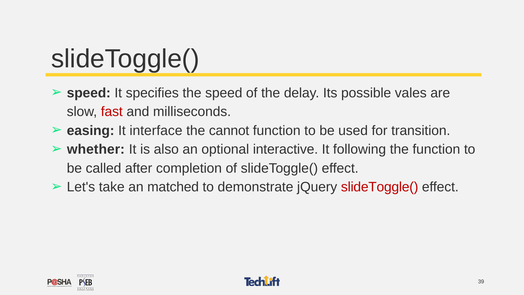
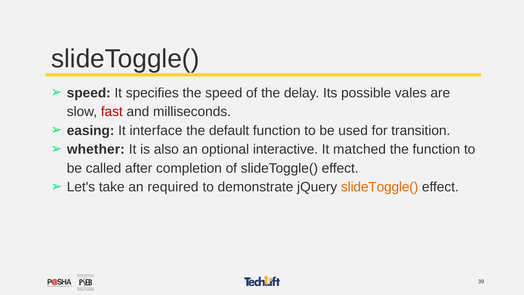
cannot: cannot -> default (229, 130)
following: following -> matched (360, 149)
matched: matched -> required (173, 187)
slideToggle( colour: red -> orange (380, 187)
